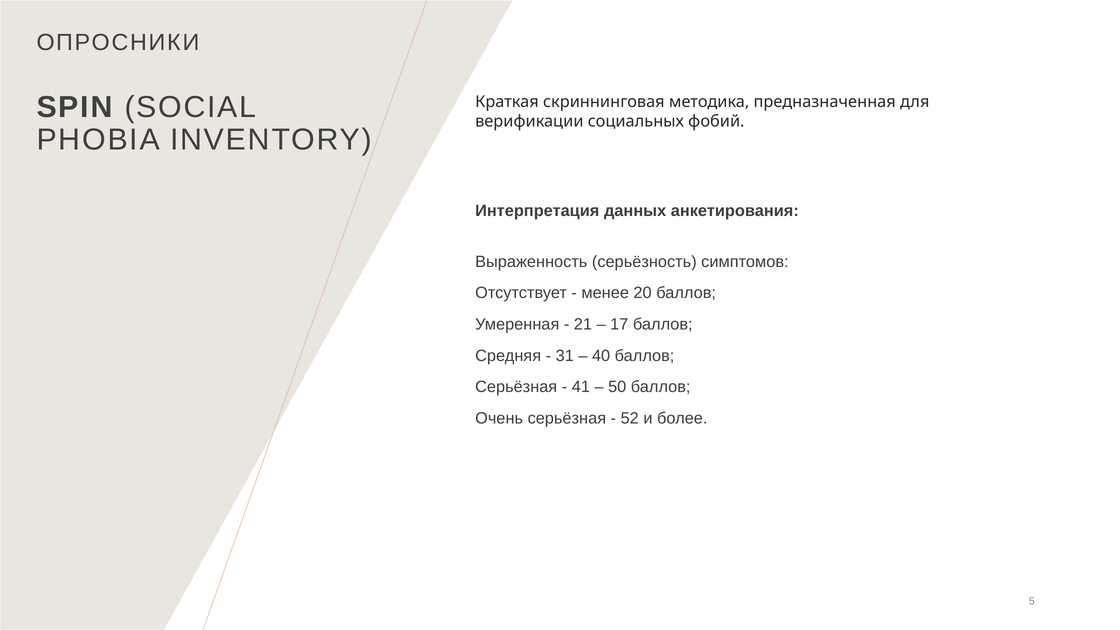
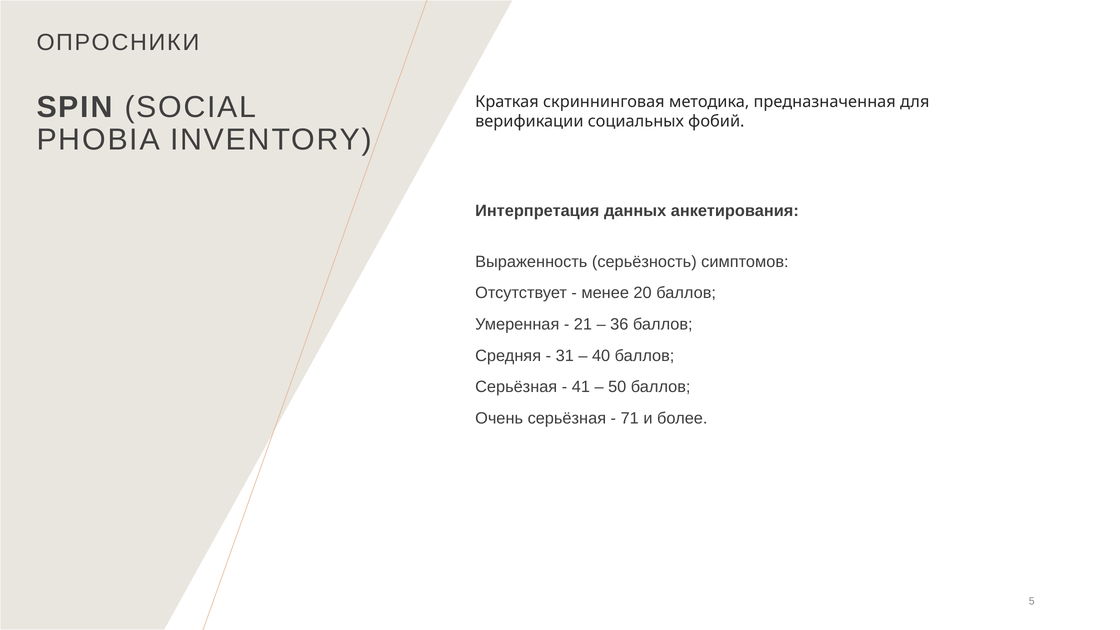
17: 17 -> 36 (619, 324)
52: 52 -> 71 (630, 418)
